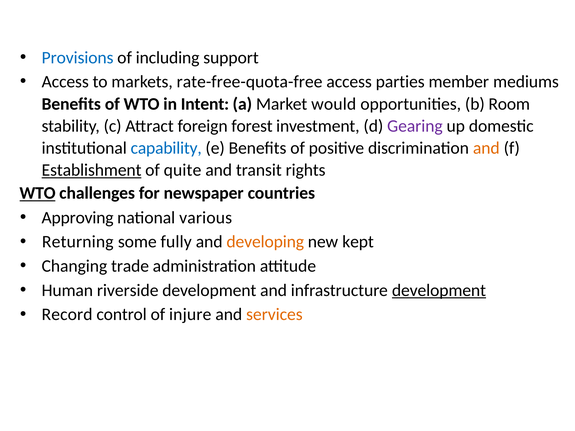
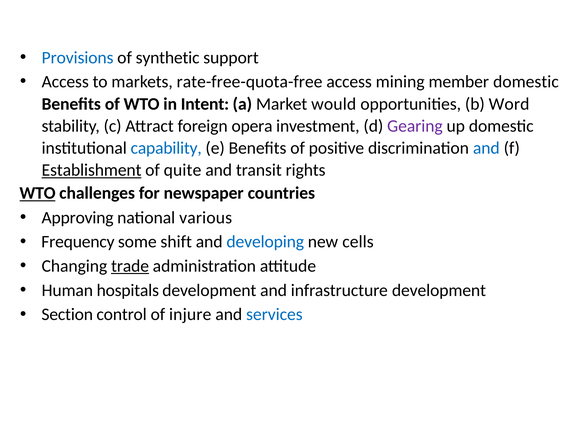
including: including -> synthetic (168, 58)
parties: parties -> mining (400, 82)
member mediums: mediums -> domestic (526, 82)
Room: Room -> Word (509, 104)
forest: forest -> opera (252, 126)
and colour: orange -> blue (486, 148)
Returning: Returning -> Frequency (78, 242)
fully: fully -> shift (176, 242)
developing colour: orange -> blue (265, 242)
kept: kept -> cells (358, 242)
trade underline: none -> present (130, 266)
riverside: riverside -> hospitals (128, 290)
development underline: present -> none (439, 290)
Record: Record -> Section (67, 315)
services colour: orange -> blue (274, 315)
